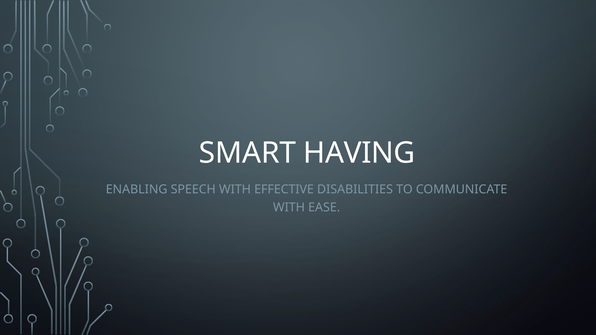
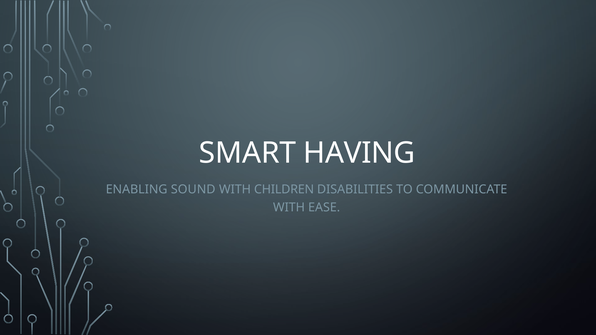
SPEECH: SPEECH -> SOUND (193, 190)
EFFECTIVE: EFFECTIVE -> CHILDREN (284, 190)
